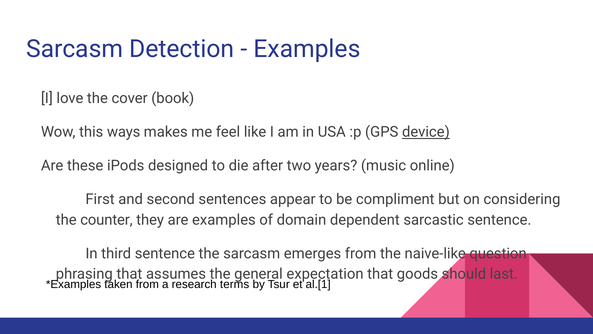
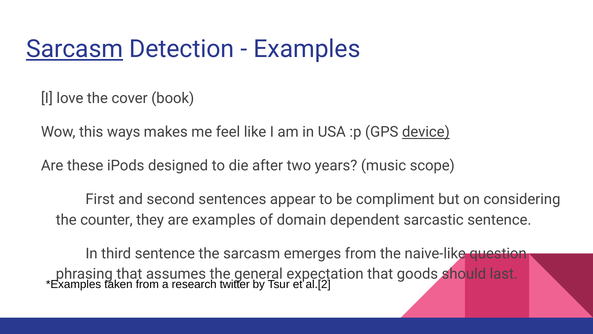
Sarcasm underline: none -> present (75, 49)
online: online -> scope (432, 166)
terms: terms -> twitter (235, 284)
al.[1: al.[1 -> al.[2 (318, 284)
